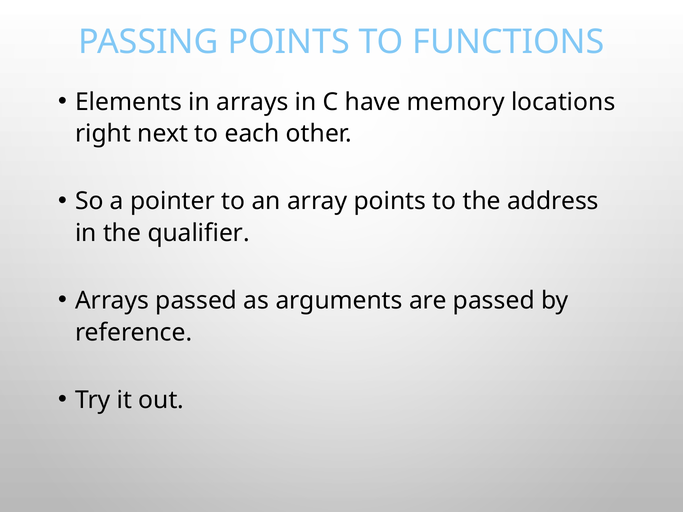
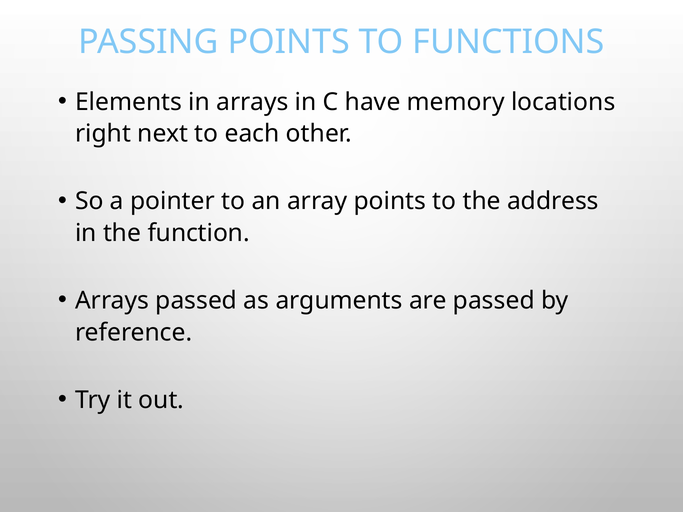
qualifier: qualifier -> function (199, 233)
